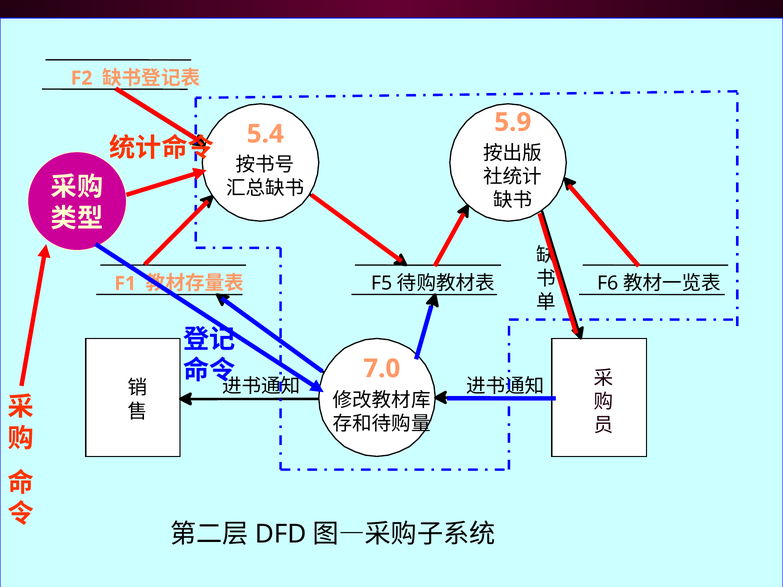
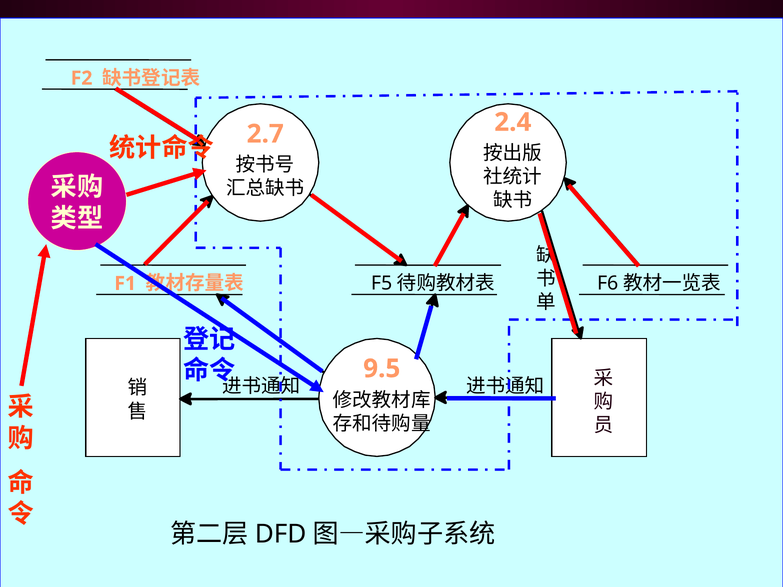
5.9: 5.9 -> 2.4 (513, 122)
5.4: 5.4 -> 2.7 (265, 134)
7.0: 7.0 -> 9.5 (382, 369)
